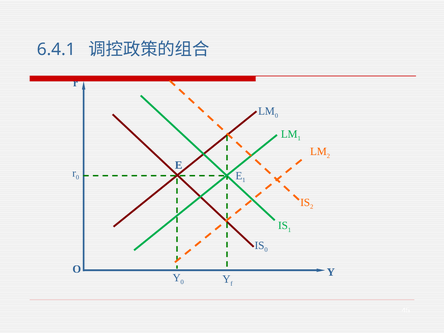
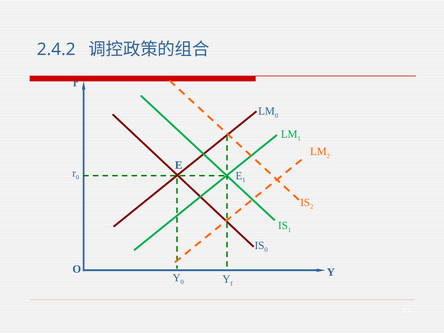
6.4.1: 6.4.1 -> 2.4.2 (56, 49)
